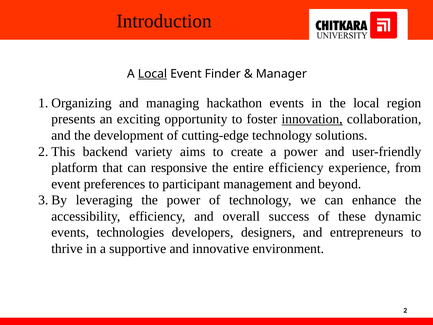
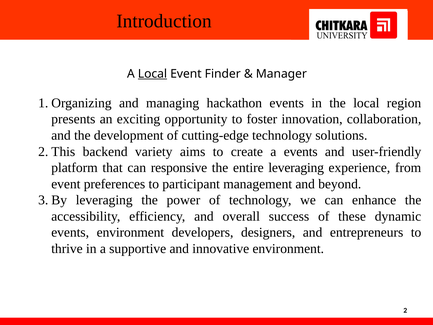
innovation underline: present -> none (312, 119)
a power: power -> events (301, 151)
entire efficiency: efficiency -> leveraging (296, 168)
events technologies: technologies -> environment (130, 232)
